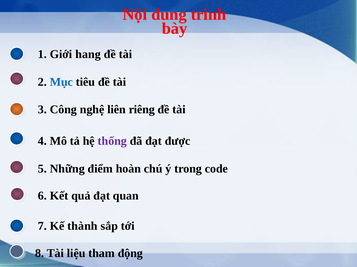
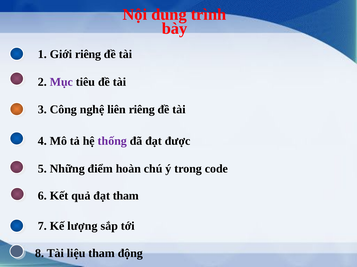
Giới hang: hang -> riêng (88, 54)
Mục colour: blue -> purple (61, 82)
đạt quan: quan -> tham (126, 196)
thành: thành -> lượng (82, 227)
